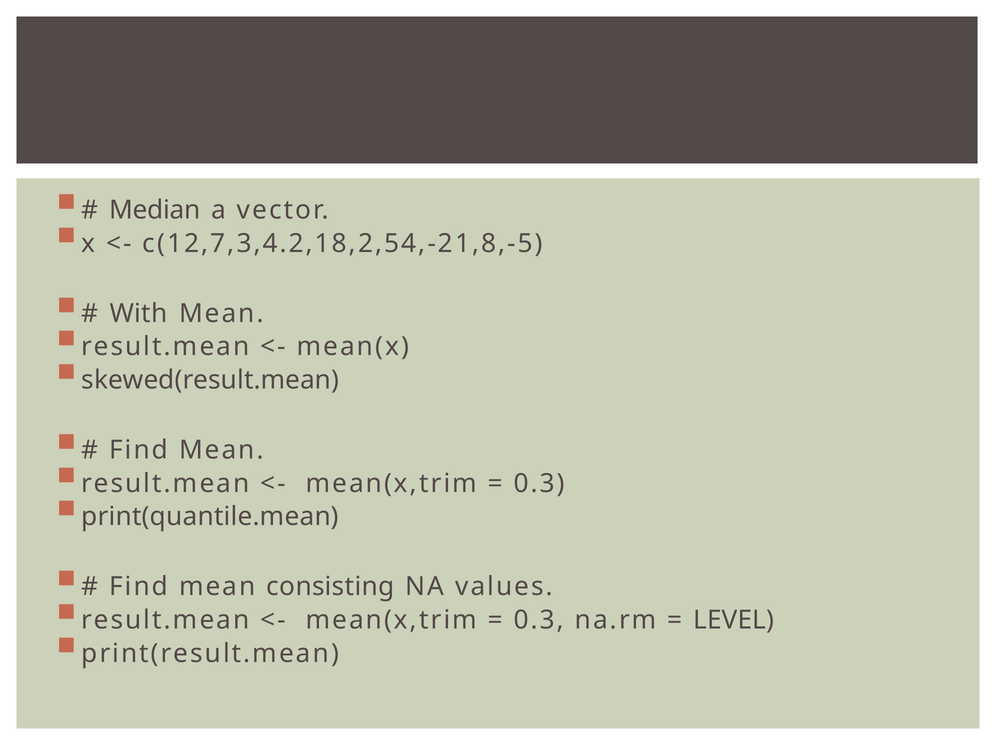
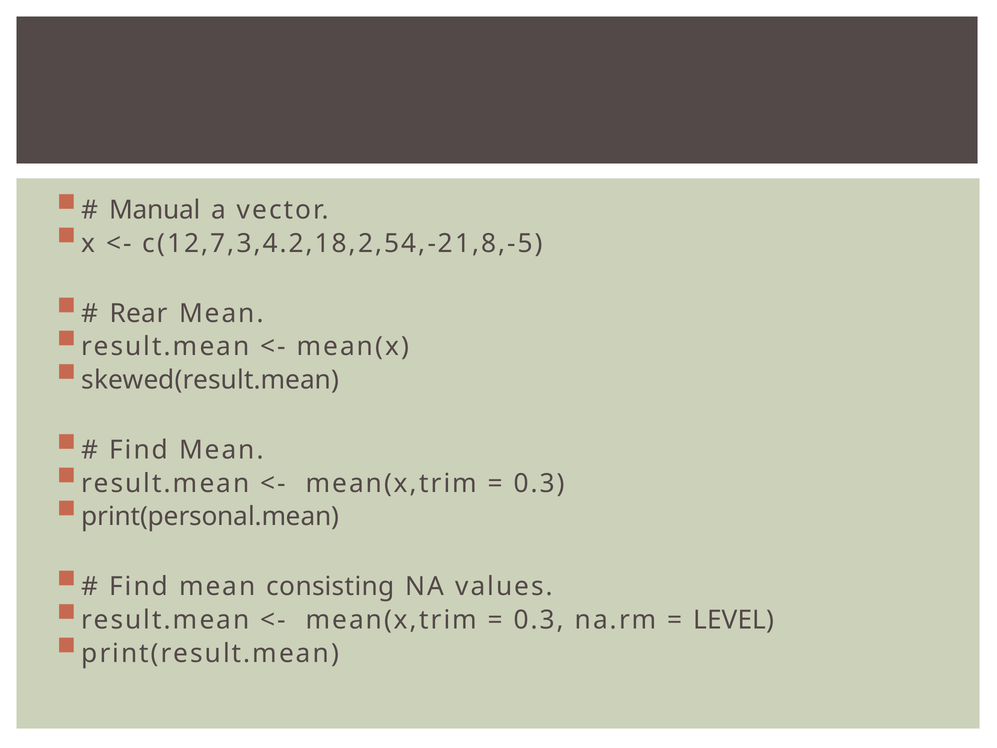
Median: Median -> Manual (155, 210)
With: With -> Rear (139, 313)
print(quantile.mean: print(quantile.mean -> print(personal.mean (210, 517)
